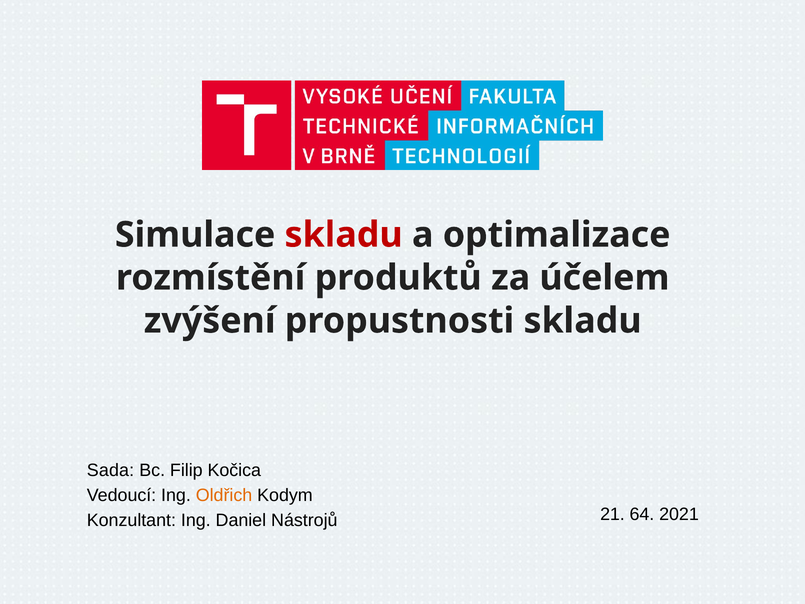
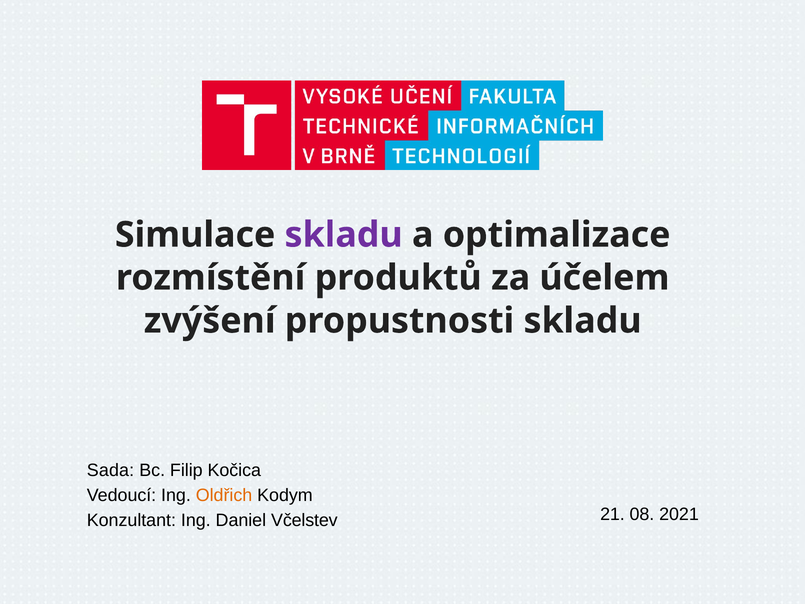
skladu colour: red -> purple (344, 235)
Nástrojů: Nástrojů -> Včelstev (304, 520)
64: 64 -> 08 (642, 514)
